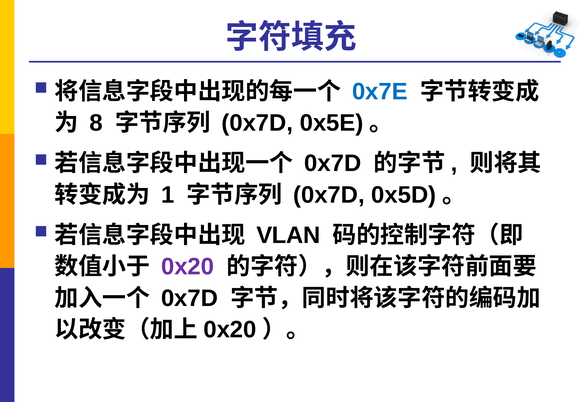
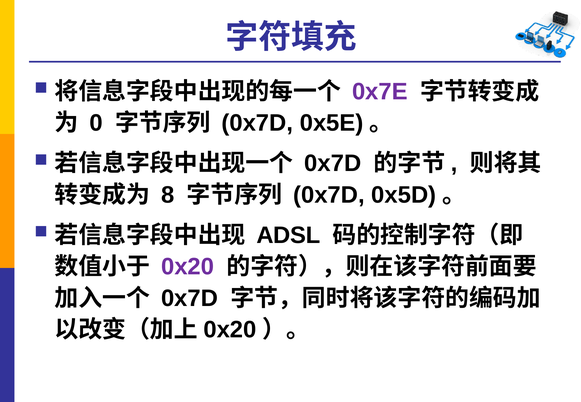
0x7E colour: blue -> purple (380, 92)
8: 8 -> 0 (96, 123)
1: 1 -> 8 (168, 195)
VLAN: VLAN -> ADSL (288, 235)
